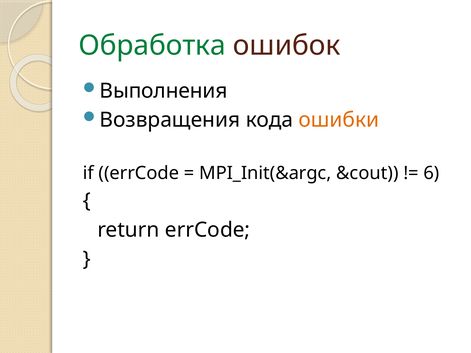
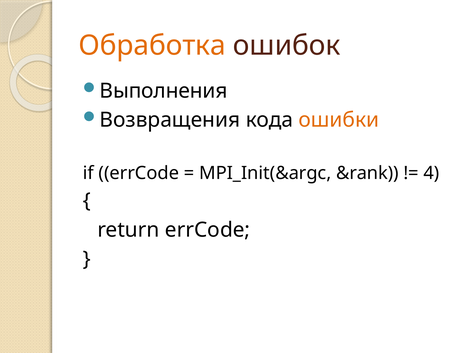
Обработка colour: green -> orange (152, 46)
&cout: &cout -> &rank (367, 173)
6: 6 -> 4 (431, 173)
